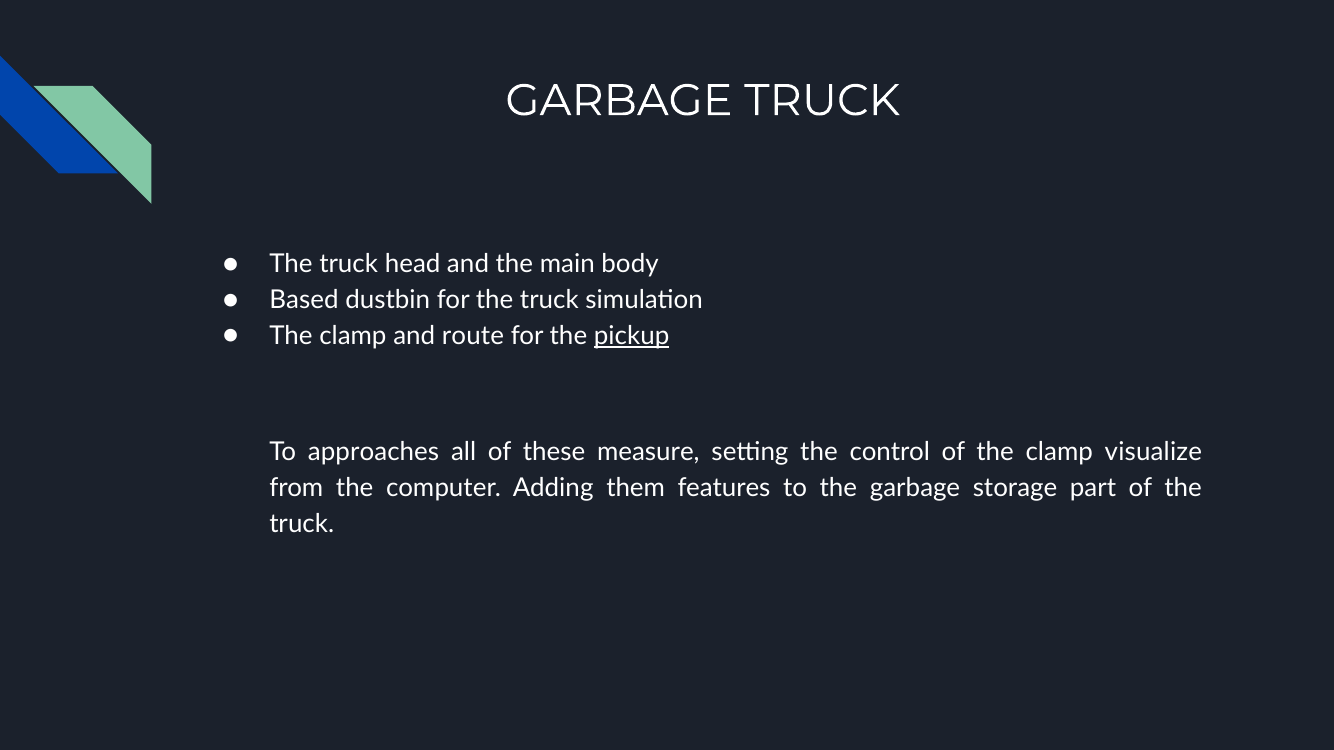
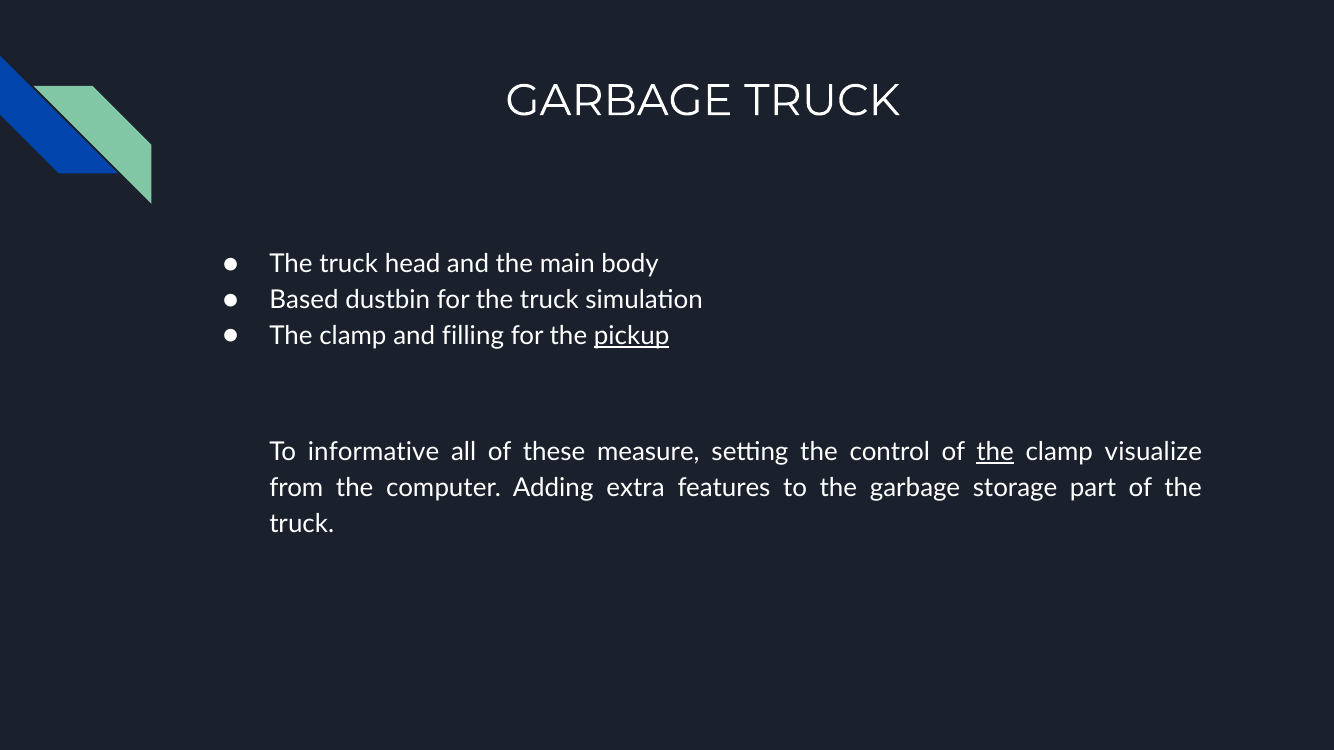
route: route -> filling (473, 336)
approaches: approaches -> informative (374, 452)
the underline: none -> present (995, 452)
them: them -> extra (636, 488)
